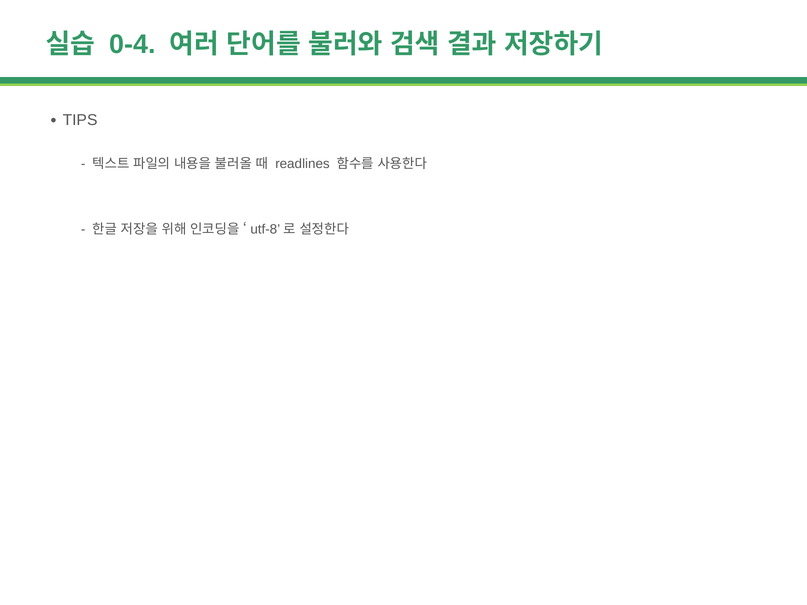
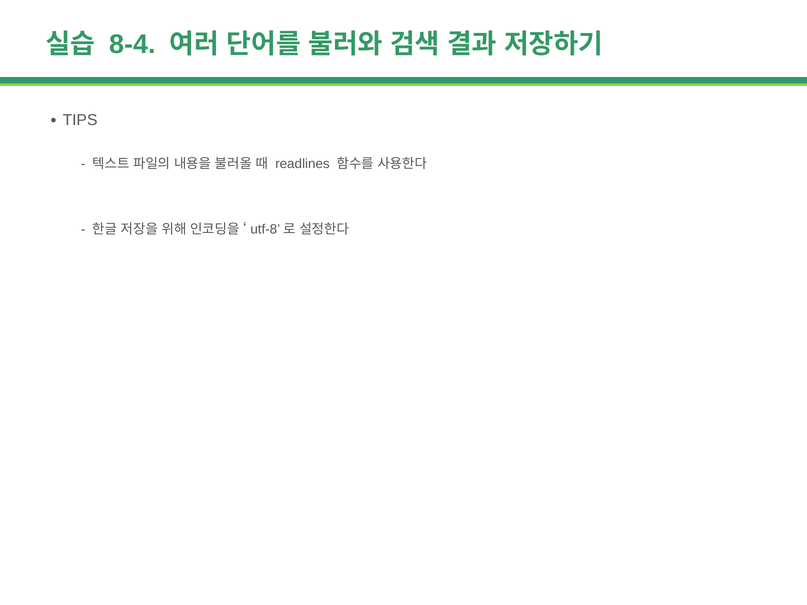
0-4: 0-4 -> 8-4 (132, 44)
